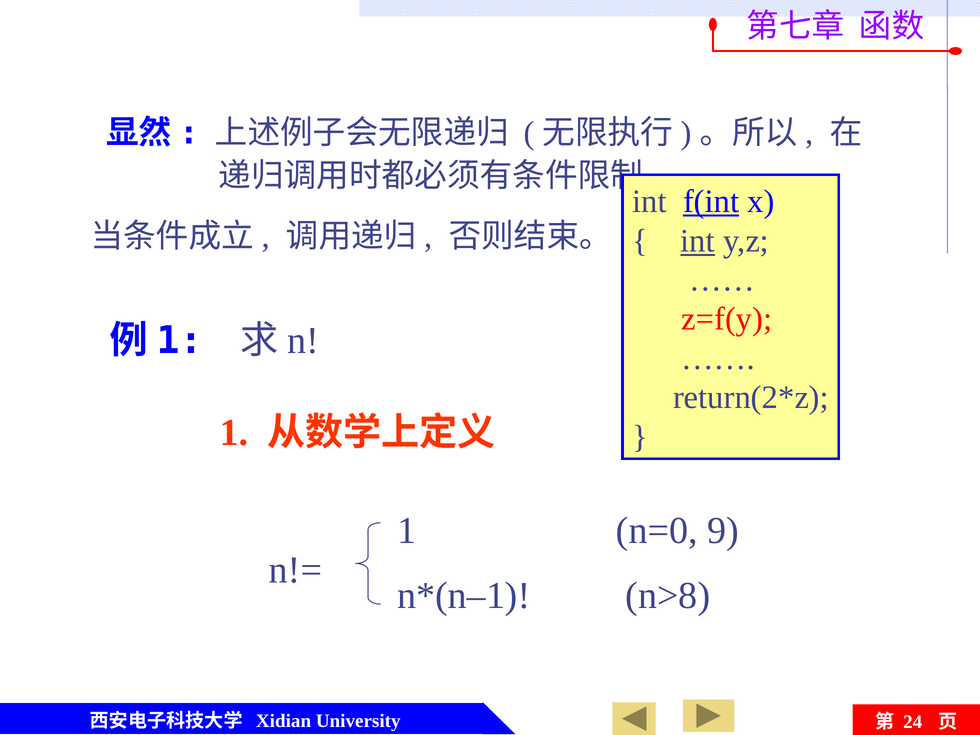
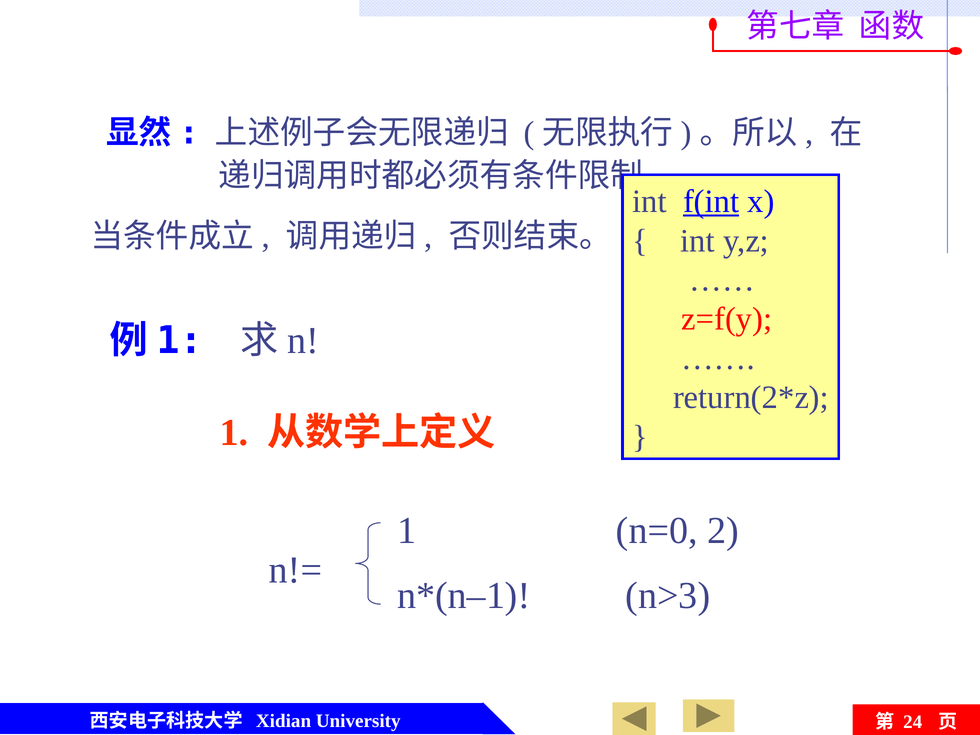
int underline: present -> none (698, 241)
9: 9 -> 2 (723, 531)
n>8: n>8 -> n>3 (668, 596)
